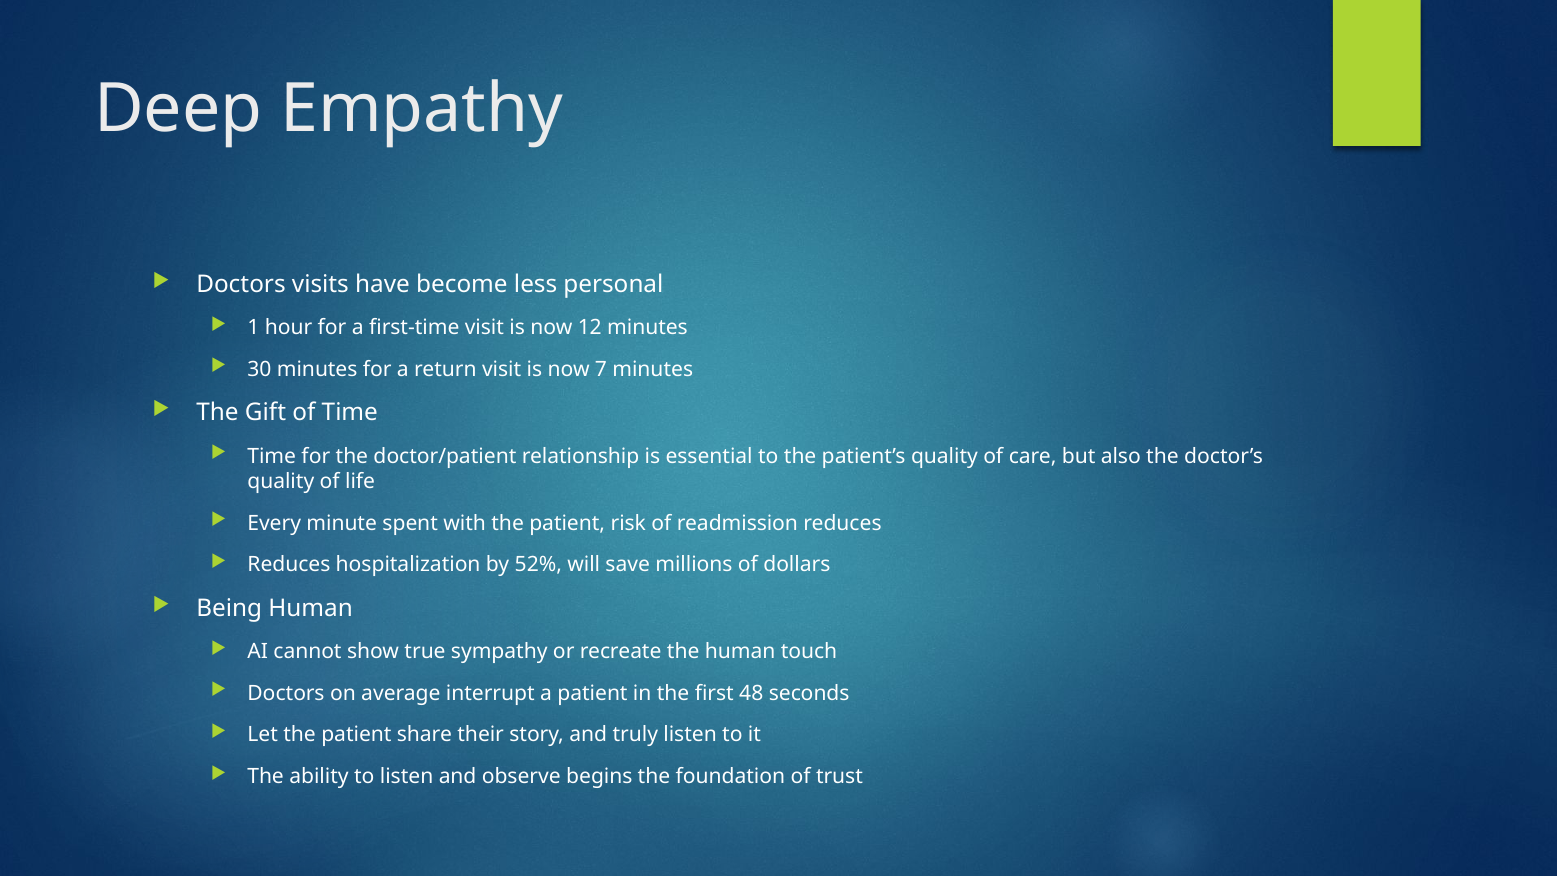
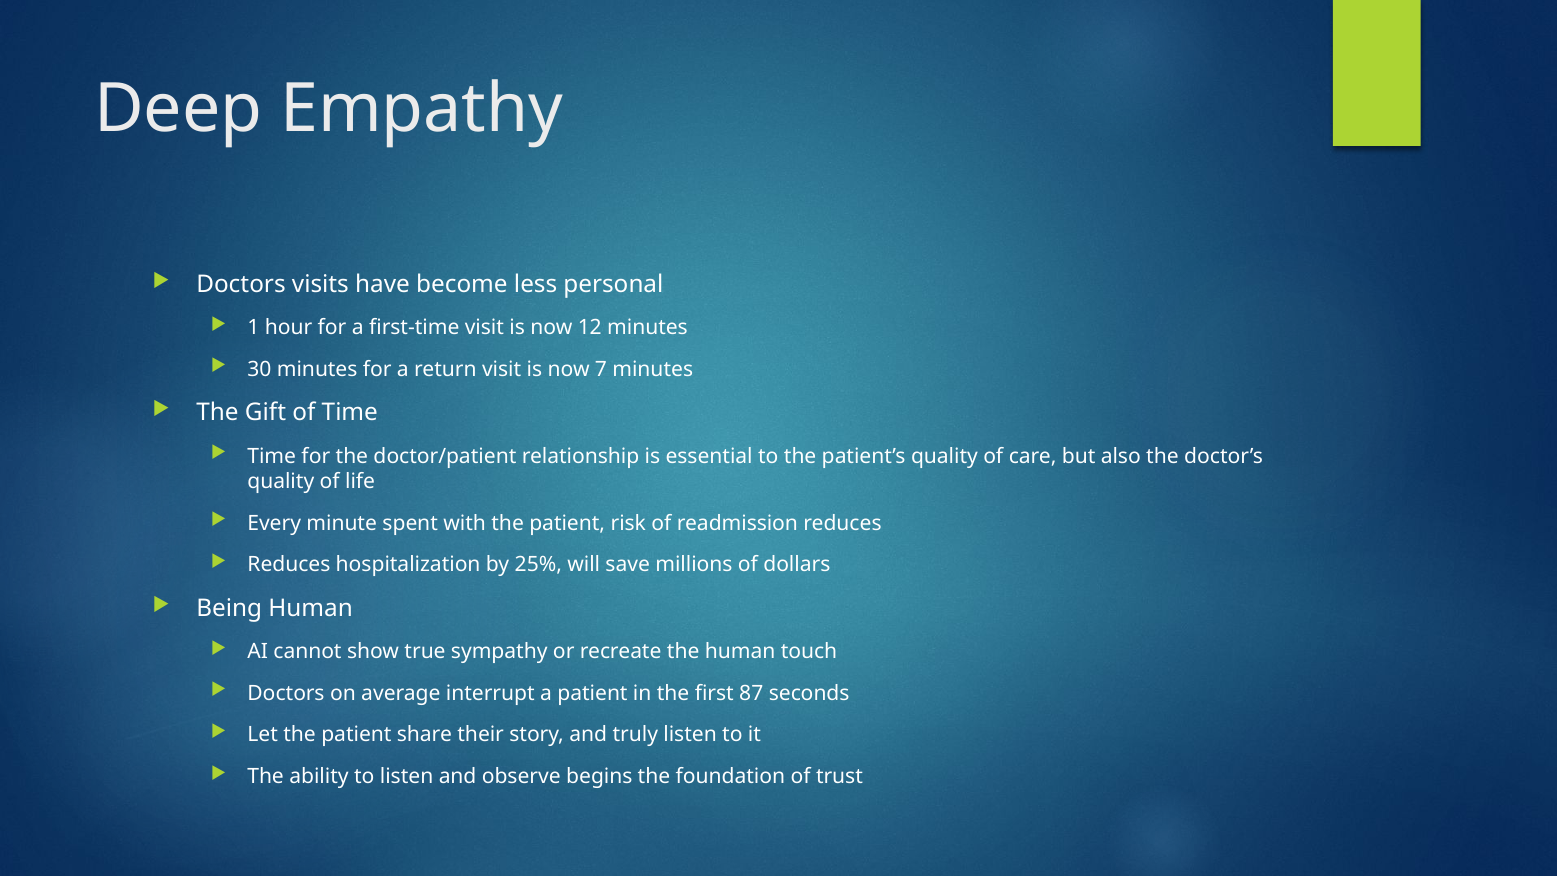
52%: 52% -> 25% (538, 565)
48: 48 -> 87 (751, 693)
